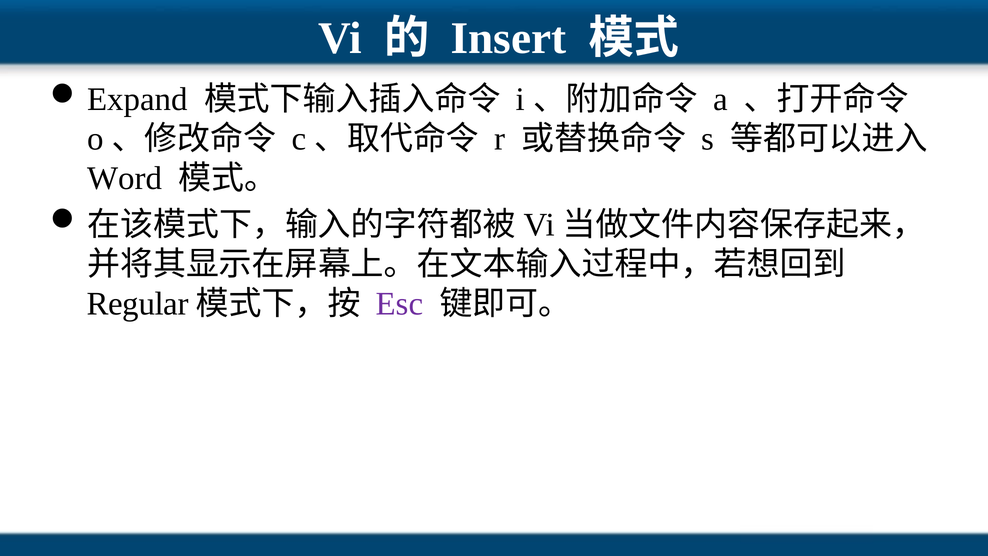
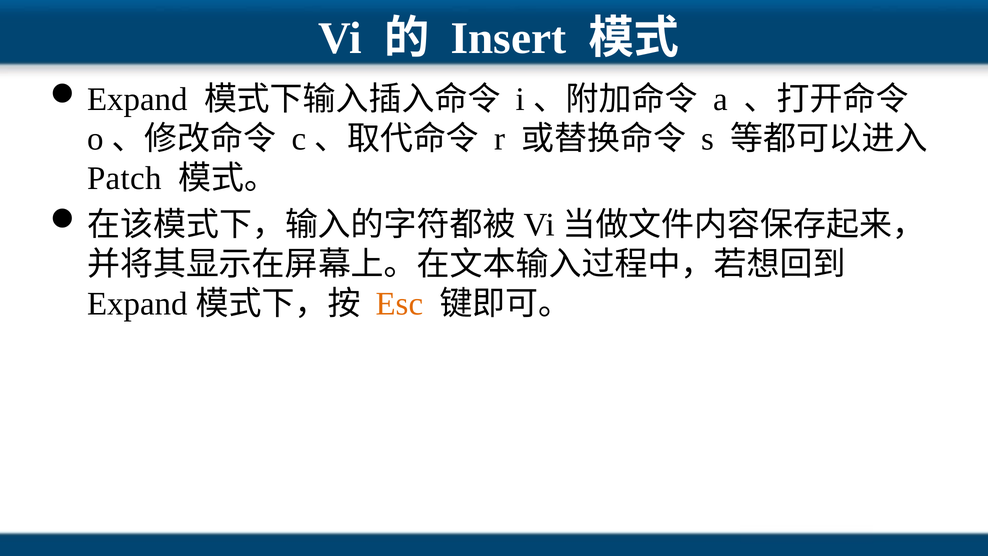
Word: Word -> Patch (124, 178)
Regular: Regular -> Expand (137, 304)
Esc colour: purple -> orange (400, 304)
